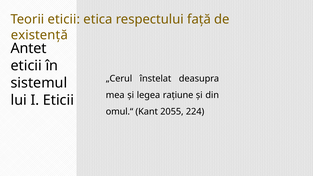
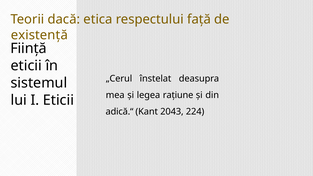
Teorii eticii: eticii -> dacă (64, 19)
Antet: Antet -> Ființă (28, 48)
omul.“: omul.“ -> adică.“ (119, 112)
2055: 2055 -> 2043 (172, 112)
